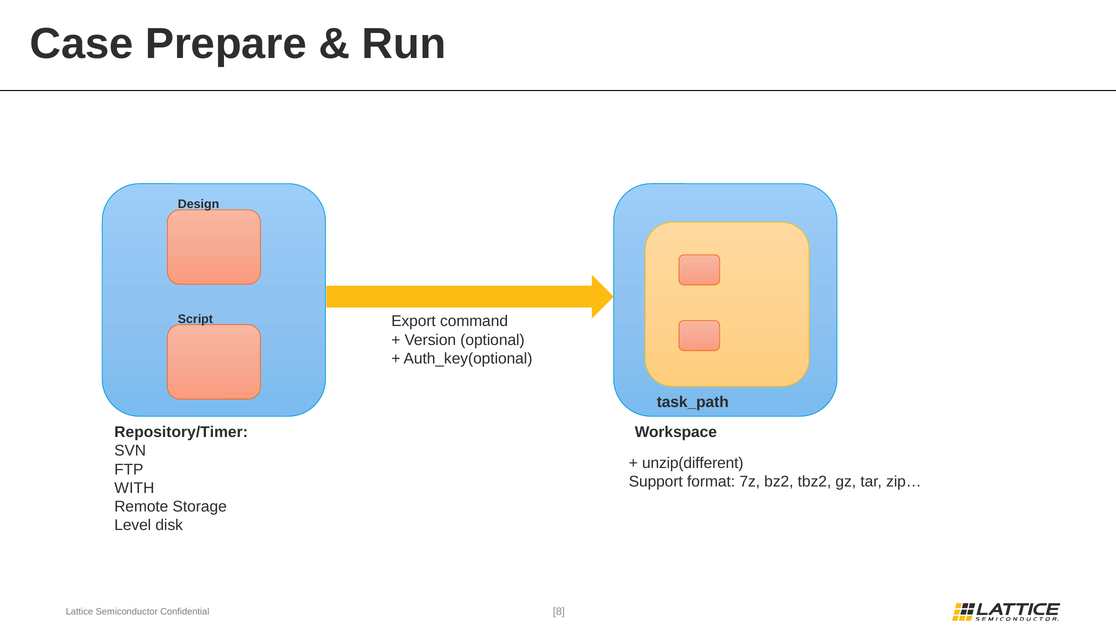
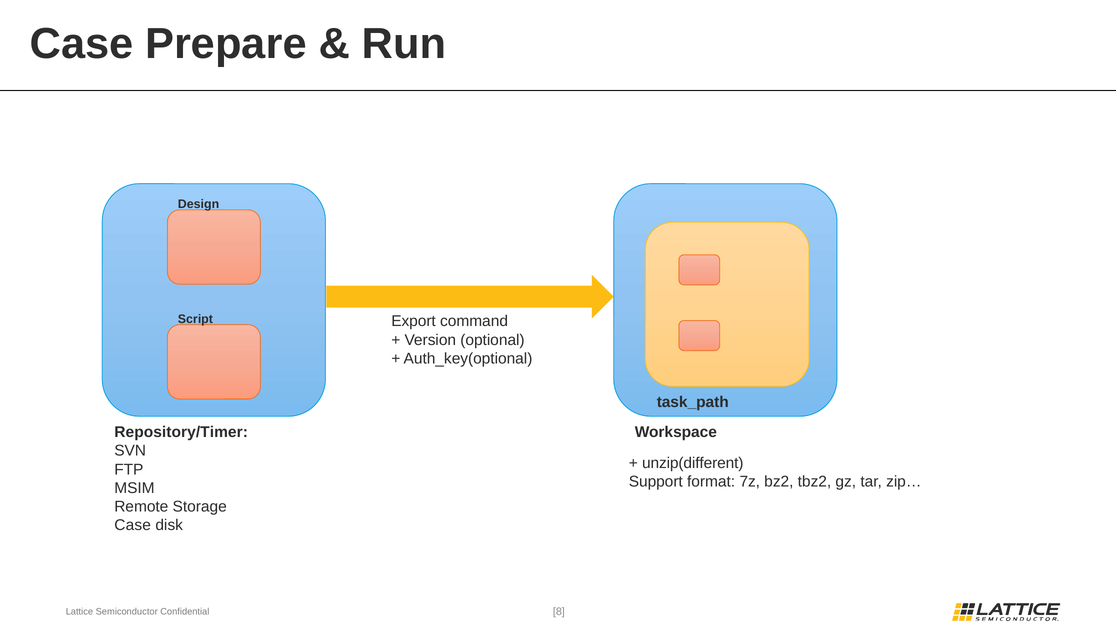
WITH: WITH -> MSIM (134, 488)
Level: Level -> Case (133, 525)
